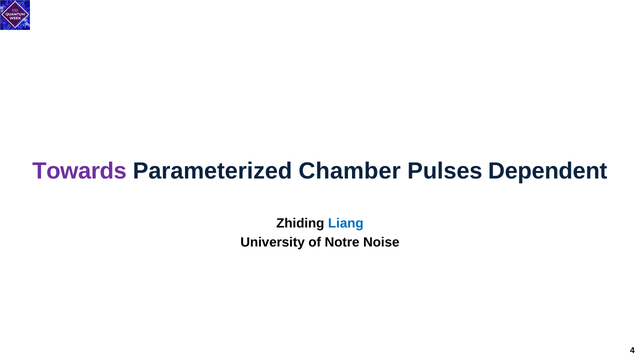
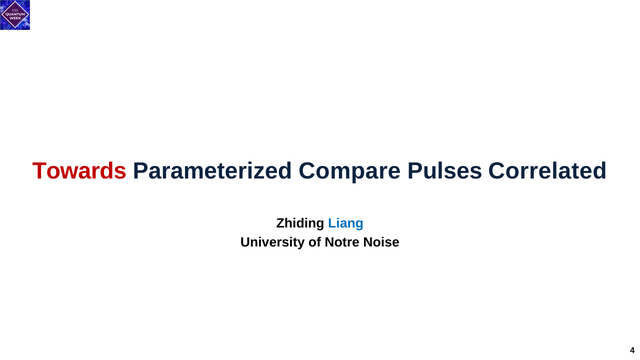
Towards colour: purple -> red (79, 171)
Chamber: Chamber -> Compare (350, 171)
Dependent: Dependent -> Correlated (548, 171)
